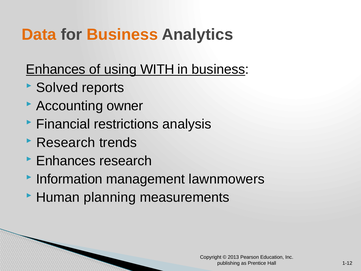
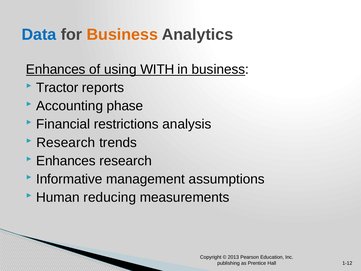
Data colour: orange -> blue (39, 35)
Solved: Solved -> Tractor (57, 88)
owner: owner -> phase (125, 106)
Information: Information -> Informative (69, 179)
lawnmowers: lawnmowers -> assumptions (227, 179)
planning: planning -> reducing (110, 197)
